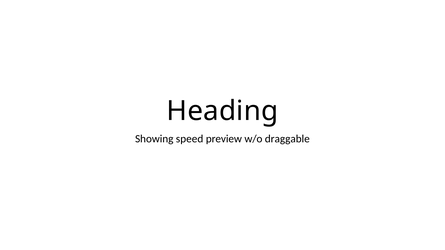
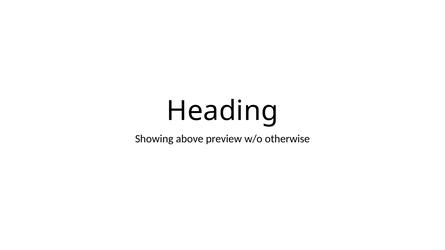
speed: speed -> above (190, 139)
draggable: draggable -> otherwise (287, 139)
